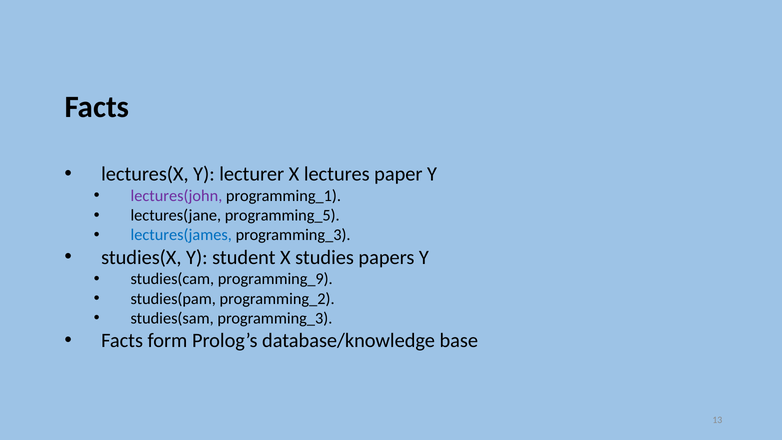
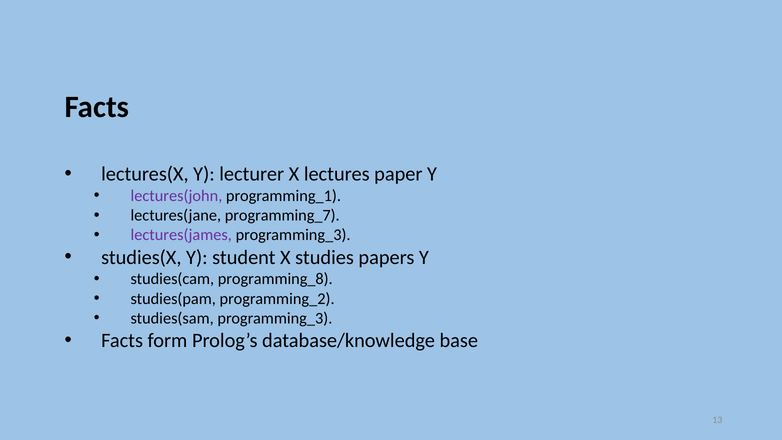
programming_5: programming_5 -> programming_7 (282, 215)
lectures(james colour: blue -> purple (181, 235)
programming_9: programming_9 -> programming_8 (275, 279)
